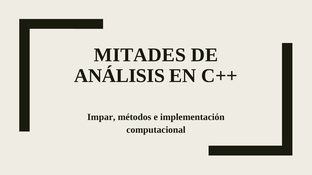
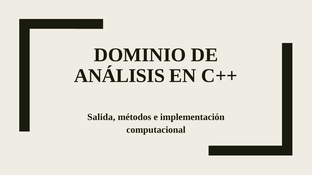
MITADES: MITADES -> DOMINIO (140, 55)
Impar: Impar -> Salida (101, 117)
